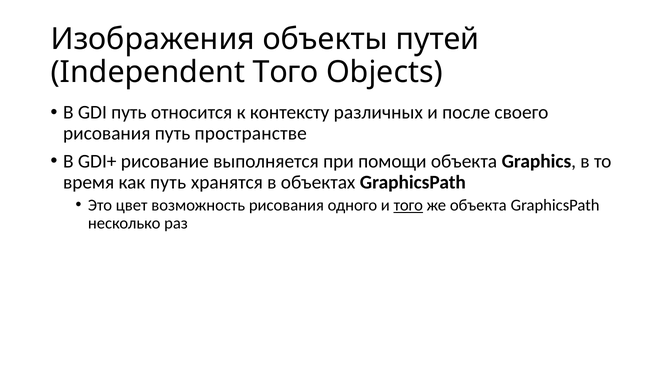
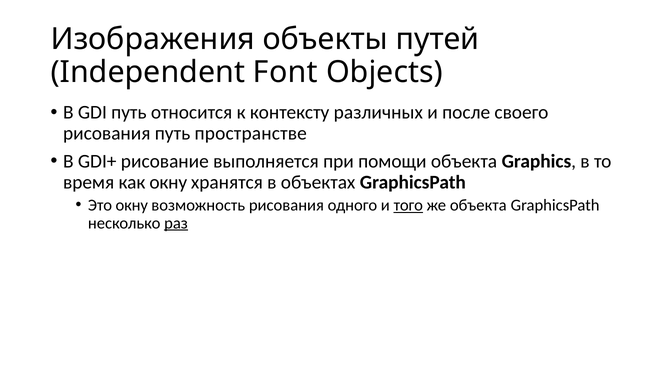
Independent Того: Того -> Font (285, 72)
как путь: путь -> окну (168, 182)
Это цвет: цвет -> окну (132, 205)
раз underline: none -> present (176, 223)
